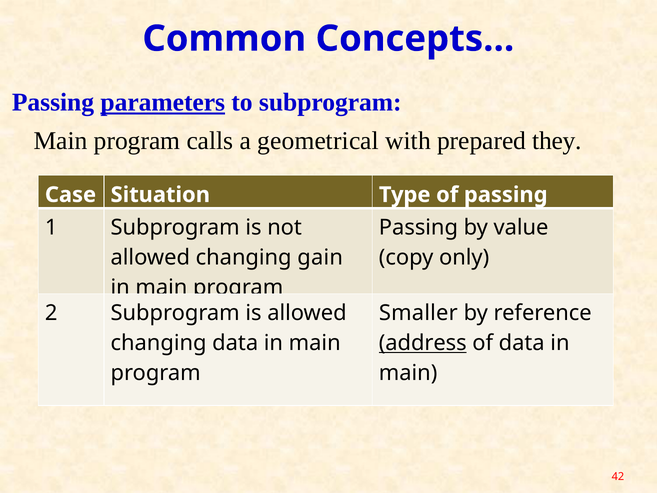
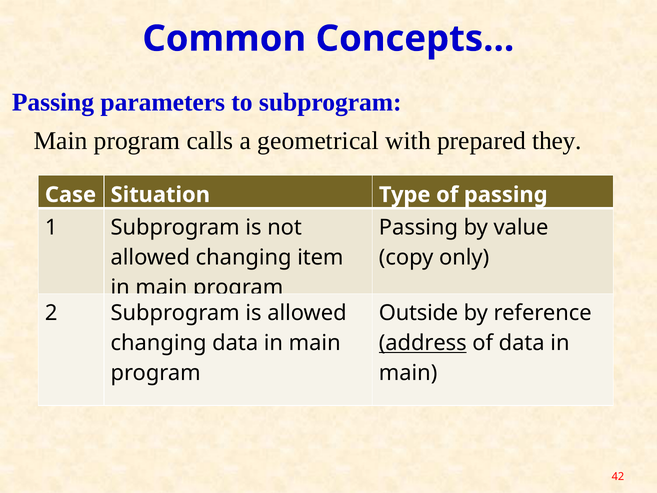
parameters underline: present -> none (163, 102)
gain: gain -> item (320, 257)
Smaller: Smaller -> Outside (419, 313)
